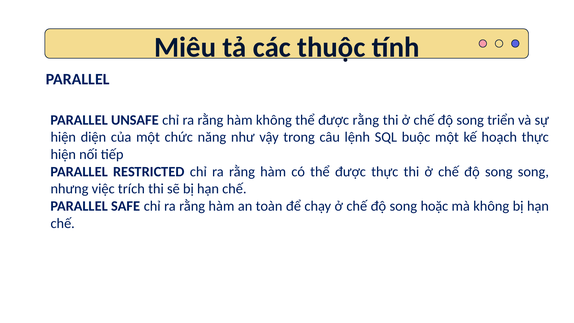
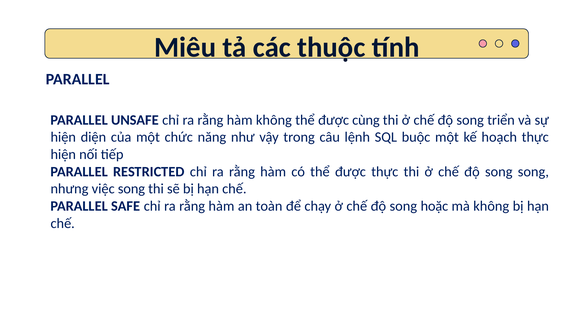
được rằng: rằng -> cùng (366, 120)
việc trích: trích -> song (131, 189)
